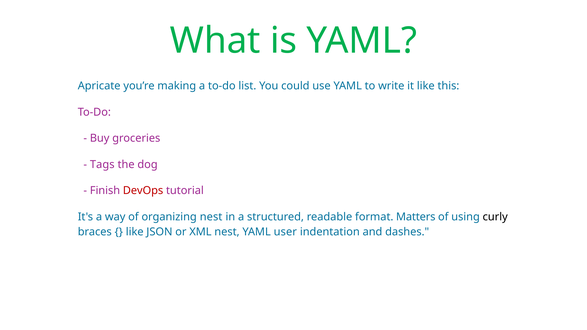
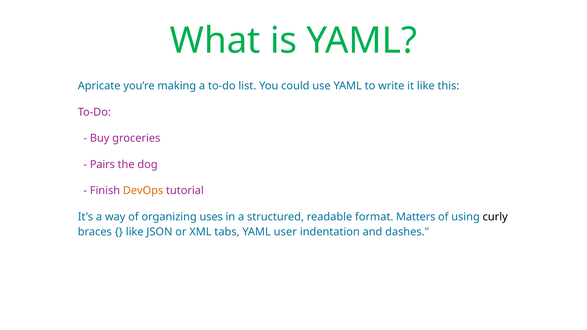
Tags: Tags -> Pairs (102, 165)
DevOps colour: red -> orange (143, 191)
organizing nest: nest -> uses (211, 217)
XML nest: nest -> tabs (227, 232)
